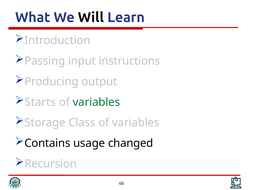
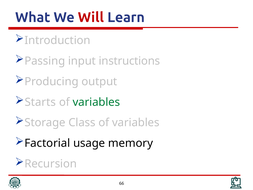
Will colour: black -> red (91, 17)
Contains: Contains -> Factorial (47, 143)
changed: changed -> memory (131, 143)
